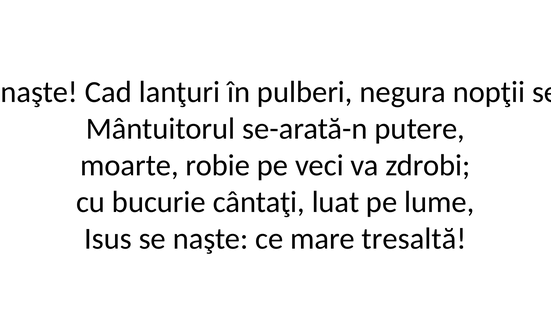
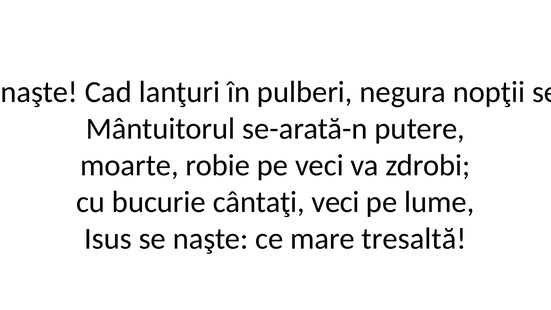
cântaţi luat: luat -> veci (336, 202)
